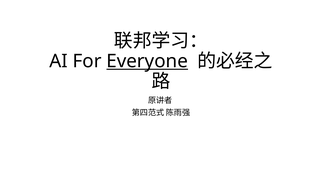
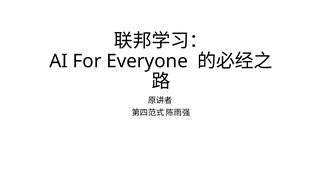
Everyone underline: present -> none (147, 61)
